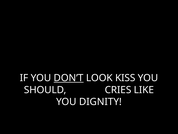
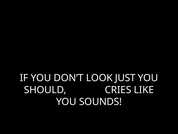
DON’T underline: present -> none (69, 78)
KISS: KISS -> JUST (125, 78)
DIGNITY: DIGNITY -> SOUNDS (100, 101)
